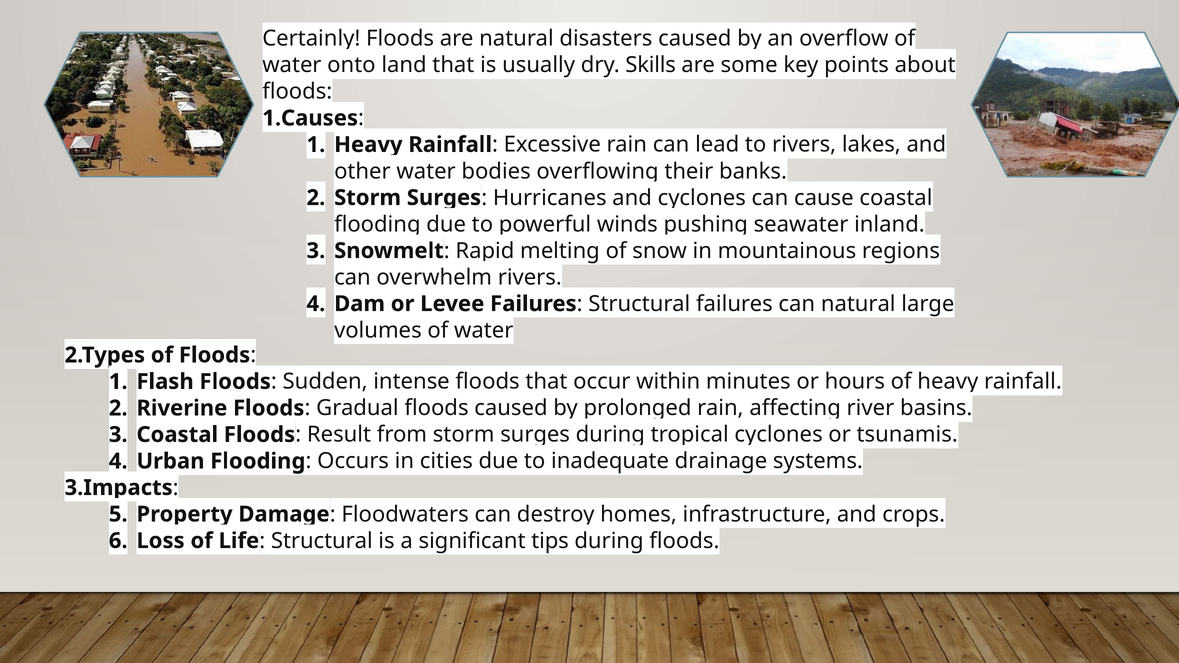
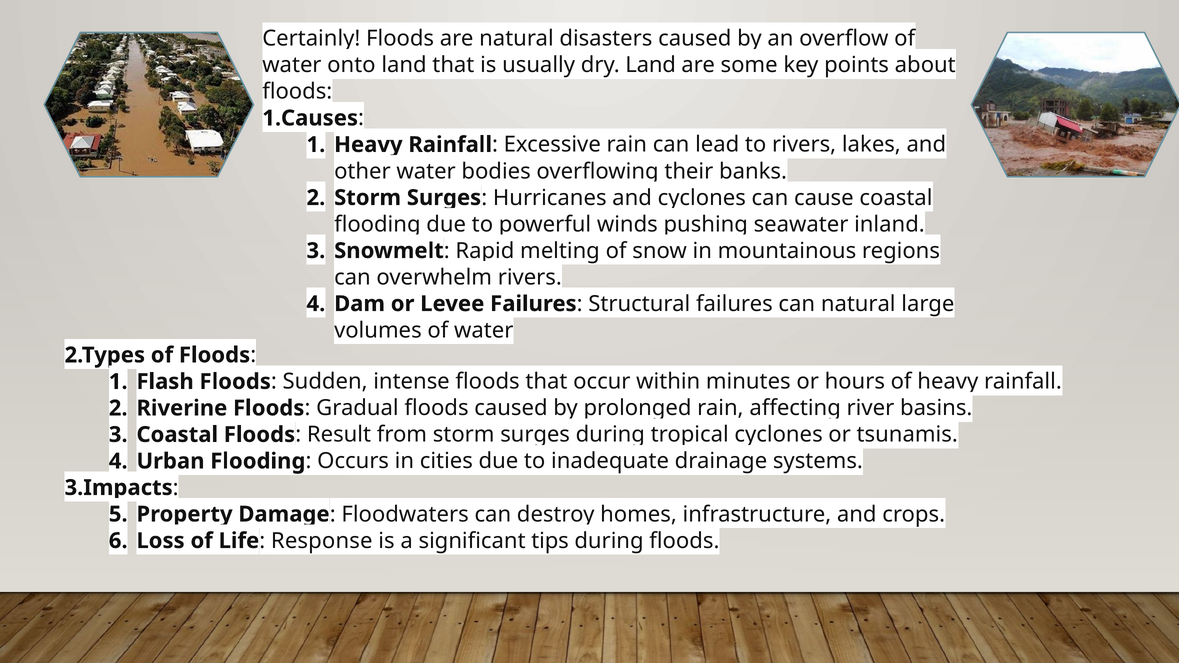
dry Skills: Skills -> Land (651, 65)
Structural: Structural -> Response (322, 541)
